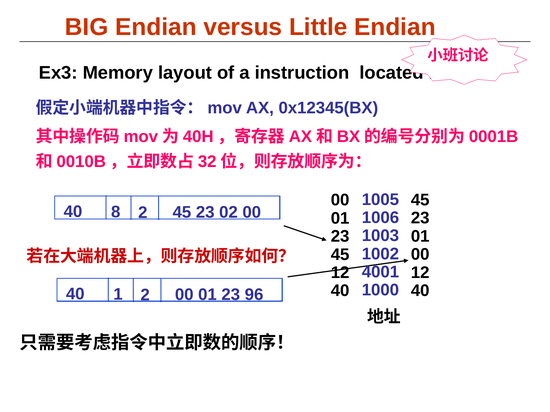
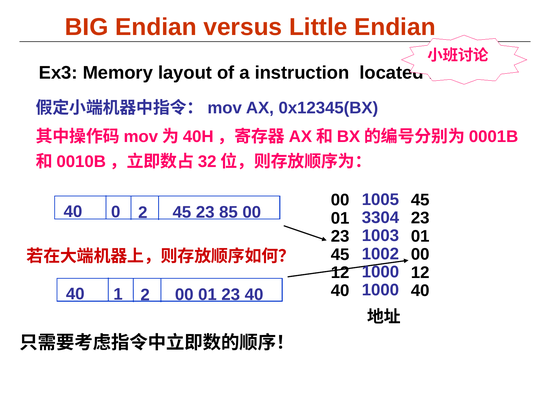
8: 8 -> 0 (116, 212)
02: 02 -> 85 (228, 213)
1006: 1006 -> 3304 (380, 218)
4001: 4001 -> 1000 (380, 272)
23 96: 96 -> 40 (254, 295)
